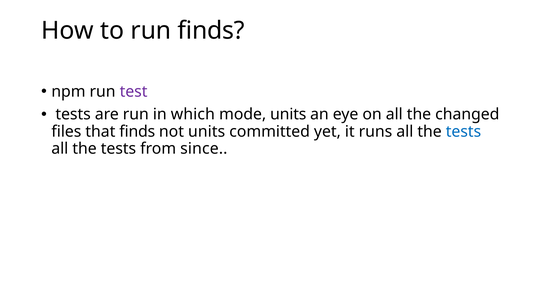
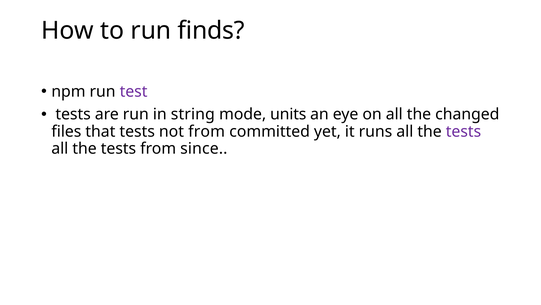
which: which -> string (193, 114)
that finds: finds -> tests (137, 131)
not units: units -> from (207, 131)
tests colour: blue -> purple (463, 131)
